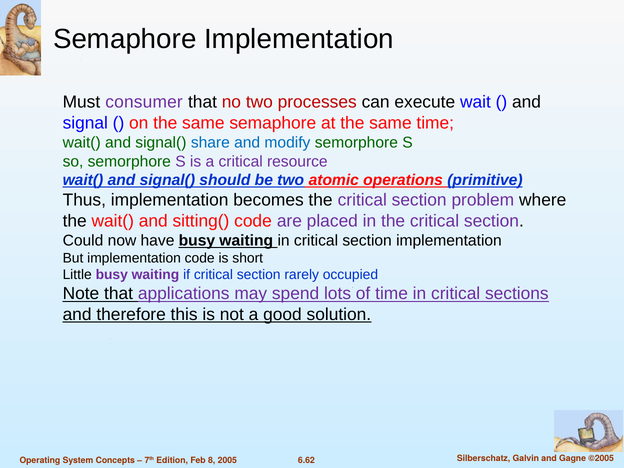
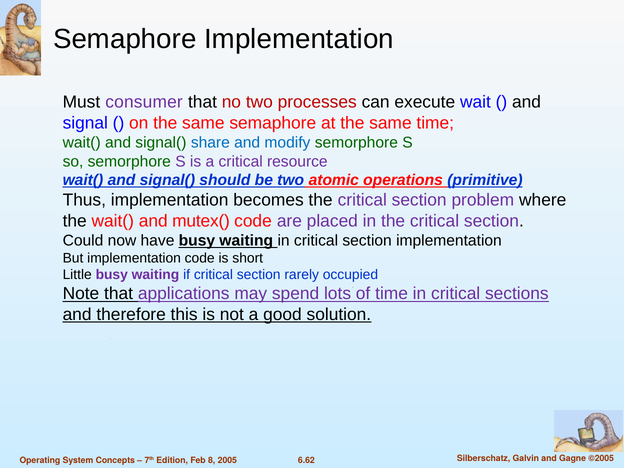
sitting(: sitting( -> mutex( (201, 221)
